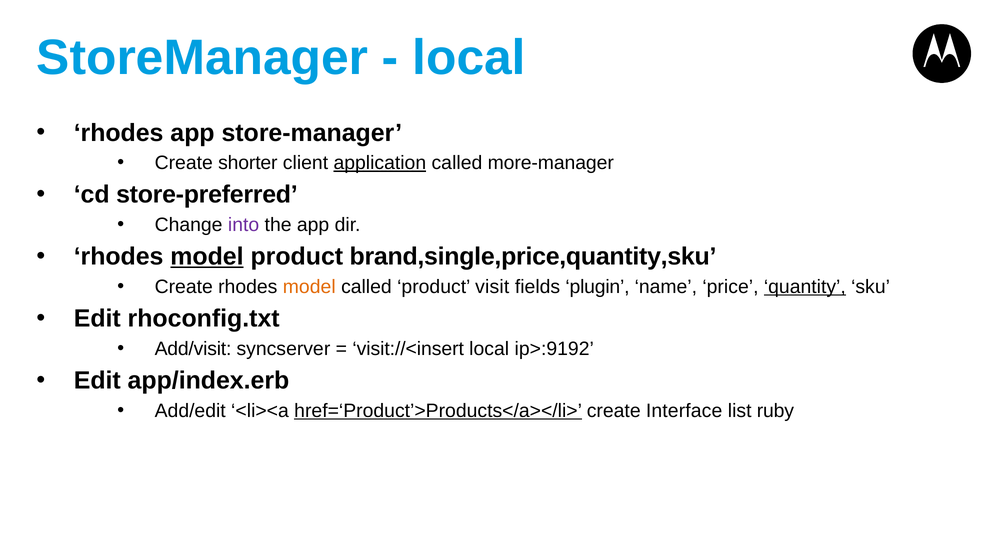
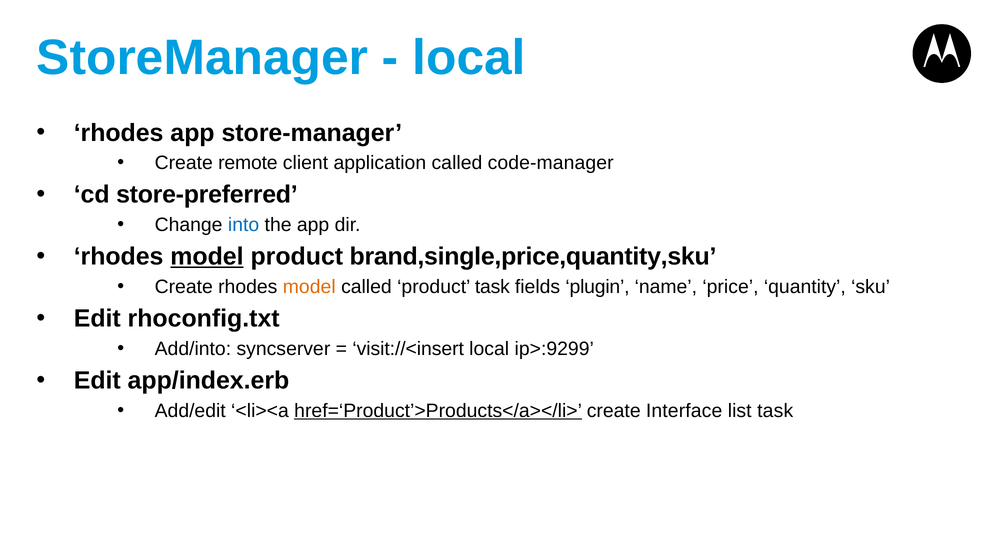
shorter: shorter -> remote (248, 163)
application underline: present -> none (380, 163)
more-manager: more-manager -> code-manager (551, 163)
into colour: purple -> blue (244, 225)
product visit: visit -> task (492, 287)
quantity underline: present -> none (805, 287)
Add/visit: Add/visit -> Add/into (193, 349)
ip>:9192: ip>:9192 -> ip>:9299 (554, 349)
list ruby: ruby -> task (775, 411)
